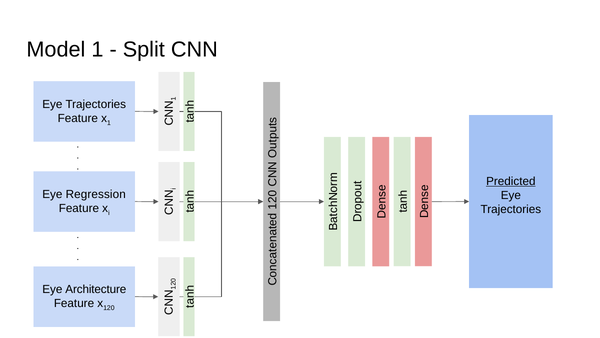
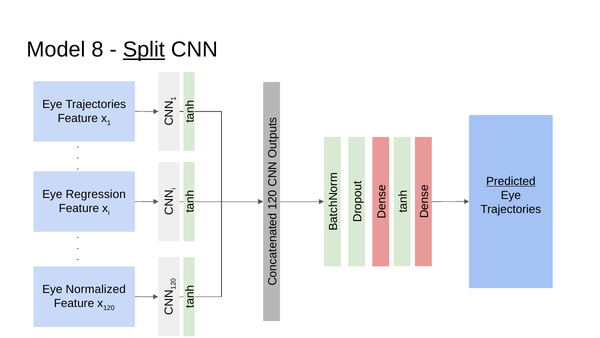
Model 1: 1 -> 8 (98, 50)
Split underline: none -> present (144, 50)
Architecture: Architecture -> Normalized (96, 289)
